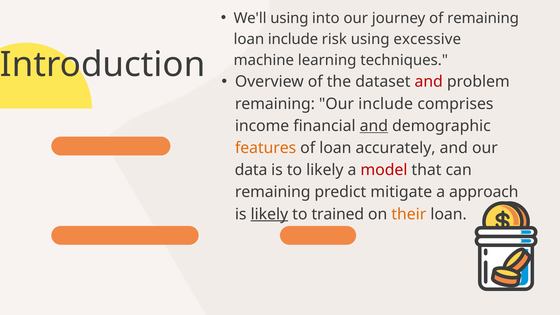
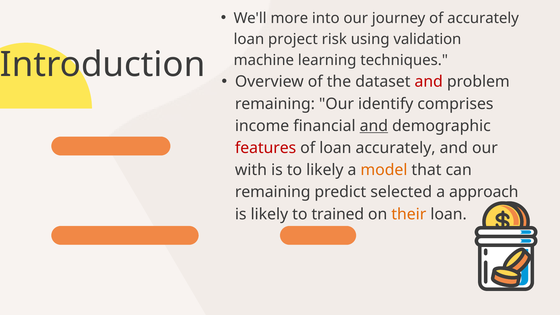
We'll using: using -> more (289, 18)
of remaining: remaining -> accurately (483, 18)
loan include: include -> project (293, 39)
excessive: excessive -> validation (427, 39)
Our include: include -> identify (386, 104)
features colour: orange -> red (266, 148)
data: data -> with (251, 170)
model colour: red -> orange (384, 170)
mitigate: mitigate -> selected (401, 192)
likely underline: present -> none (269, 214)
